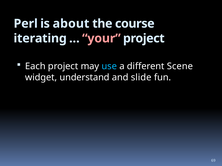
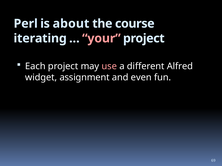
use colour: light blue -> pink (109, 66)
Scene: Scene -> Alfred (180, 66)
understand: understand -> assignment (85, 78)
slide: slide -> even (141, 78)
